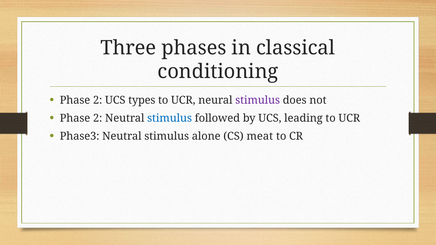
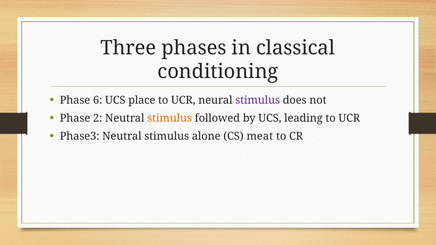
2: 2 -> 6 (98, 100)
types: types -> place (142, 100)
stimulus colour: blue -> orange (170, 118)
